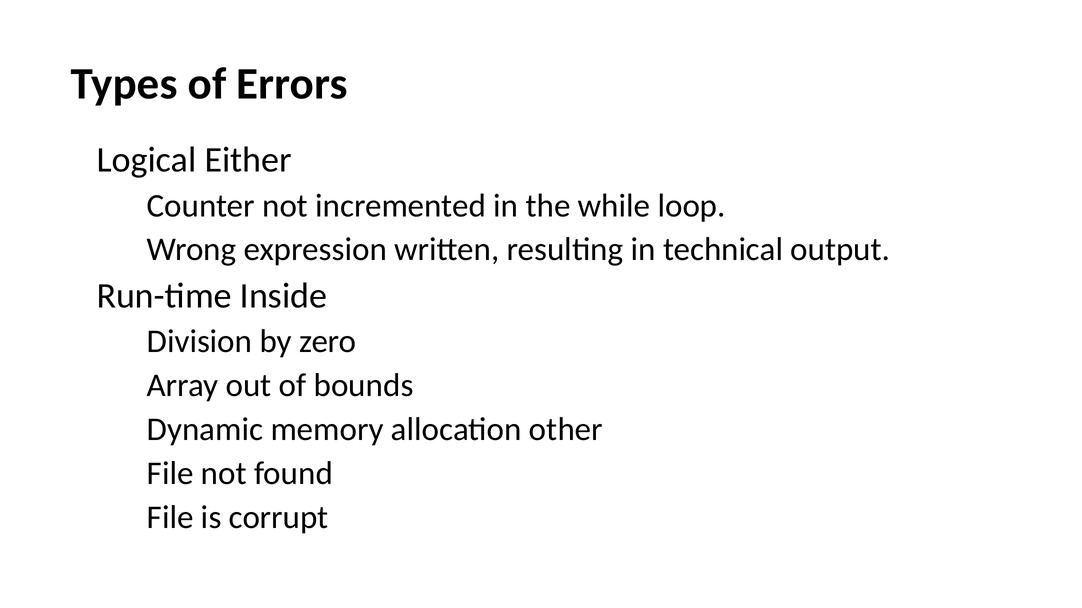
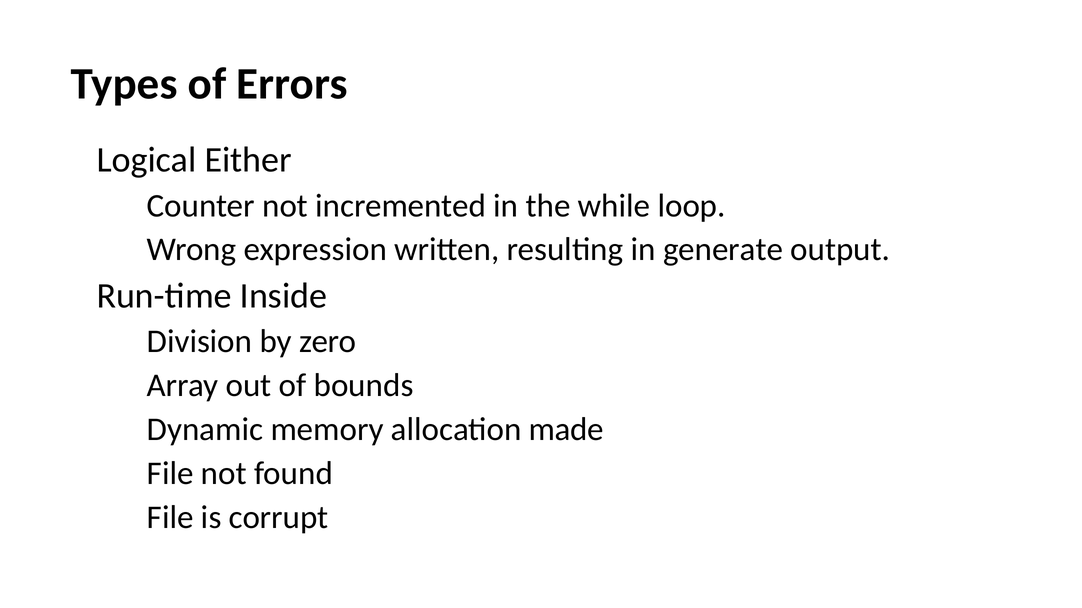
technical: technical -> generate (723, 250)
other: other -> made (566, 430)
